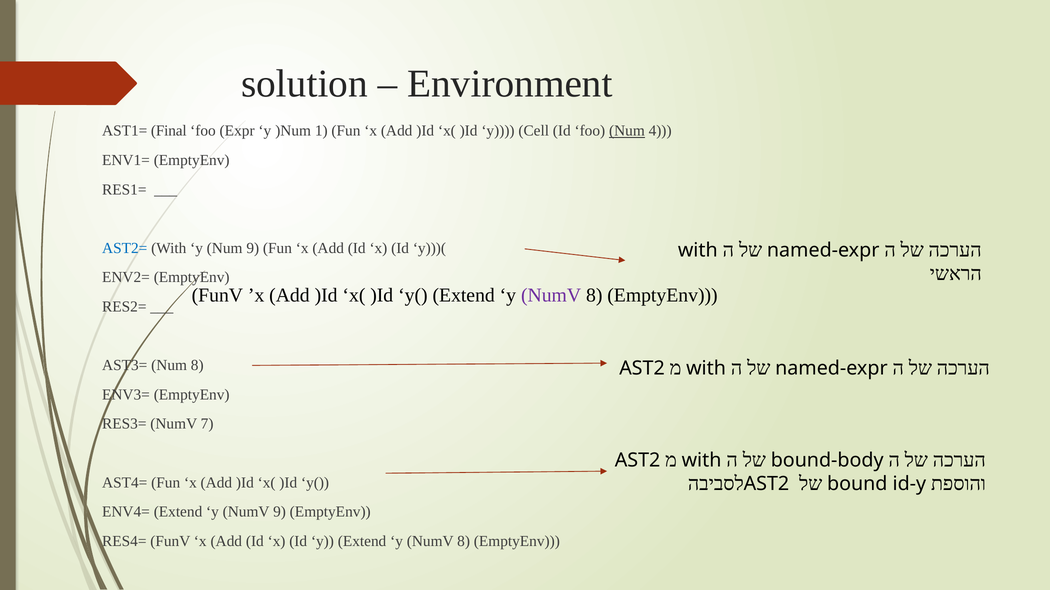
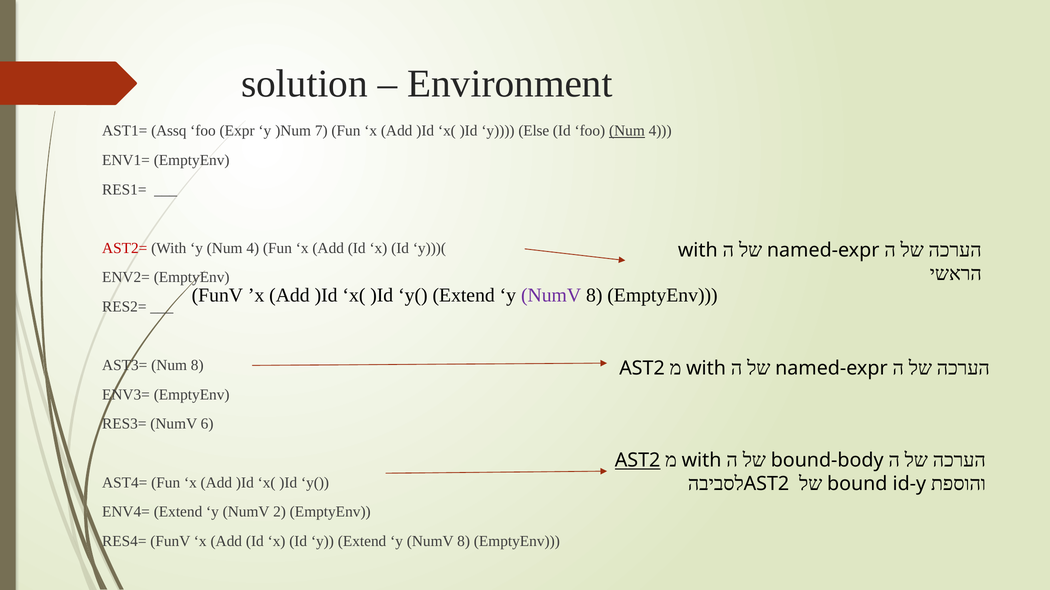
Final: Final -> Assq (169, 131)
1: 1 -> 7 (321, 131)
Cell: Cell -> Else (534, 131)
AST2= colour: blue -> red (125, 248)
y Num 9: 9 -> 4 (253, 248)
7: 7 -> 6 (207, 424)
AST2 underline: none -> present (638, 461)
NumV 9: 9 -> 2 (280, 512)
